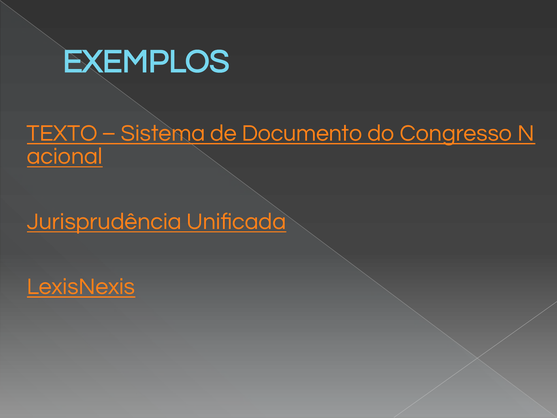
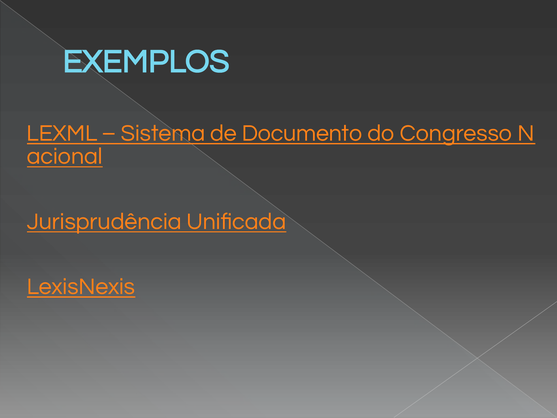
TEXTO: TEXTO -> LEXML (62, 133)
